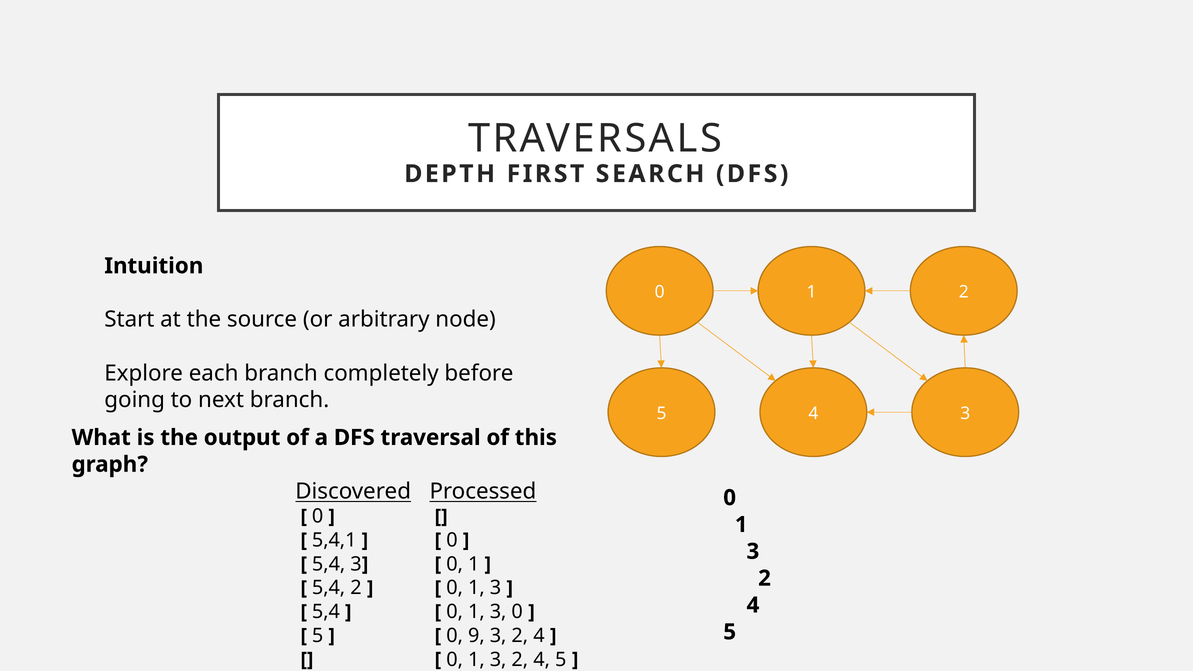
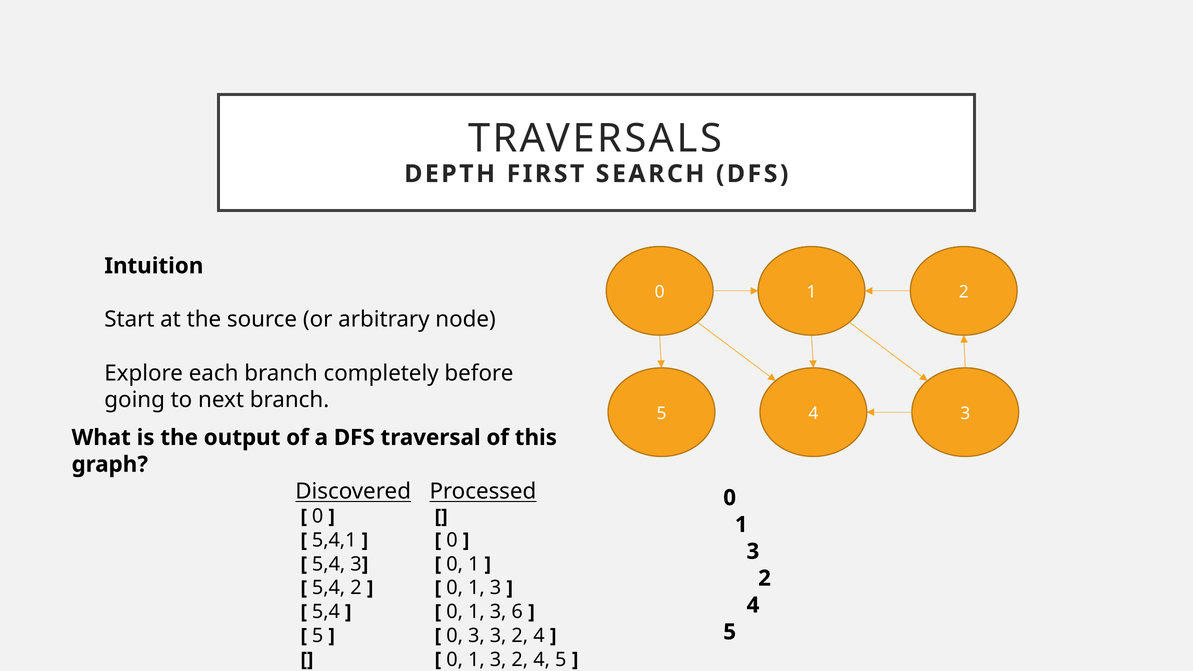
3 0: 0 -> 6 (517, 612)
0 9: 9 -> 3 (476, 636)
